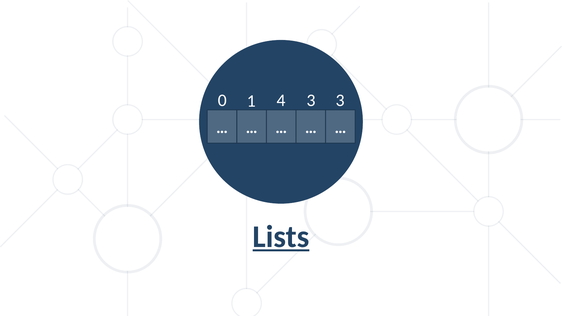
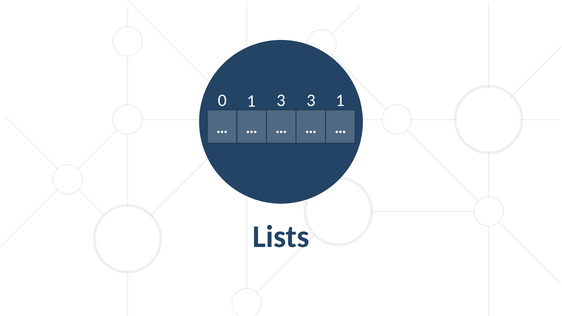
1 4: 4 -> 3 (281, 100)
3 3: 3 -> 1 (340, 100)
Lists underline: present -> none (281, 237)
